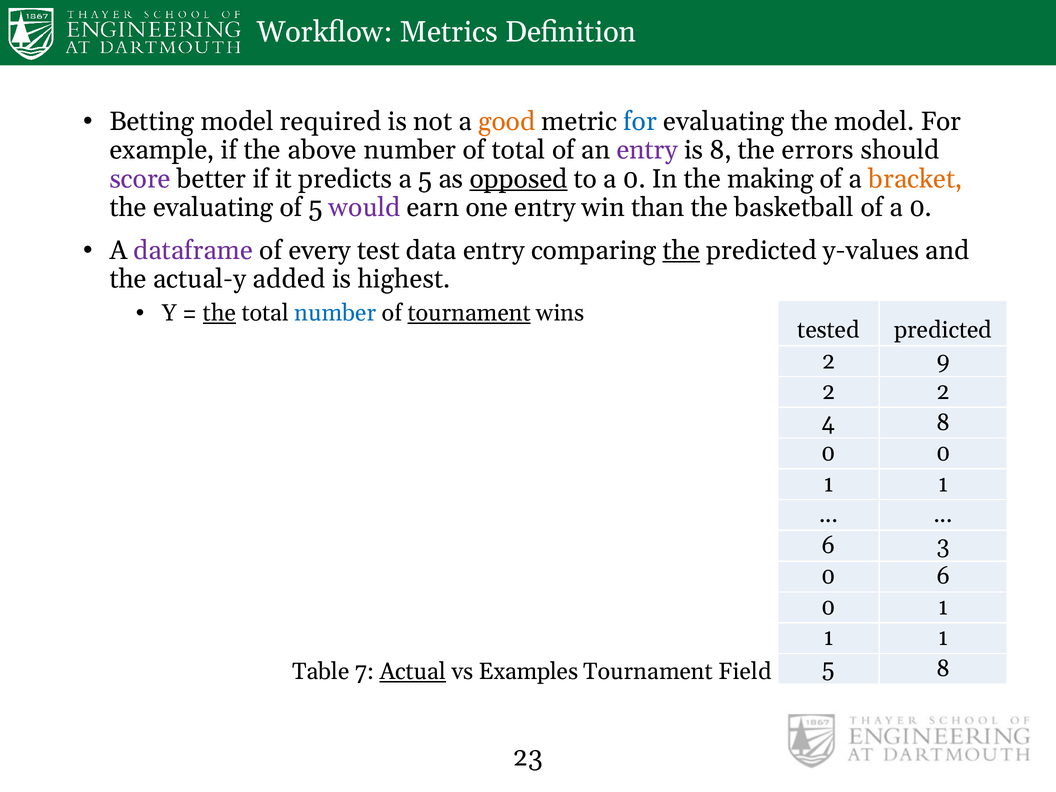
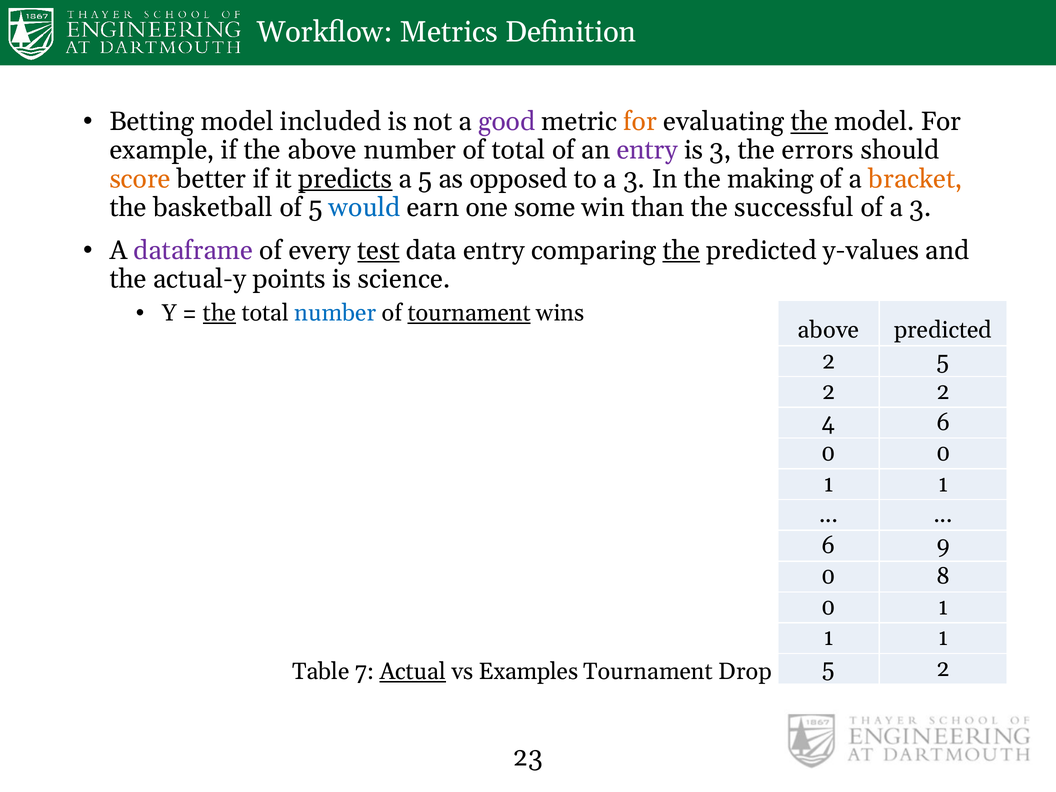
required: required -> included (331, 122)
good colour: orange -> purple (507, 122)
for colour: blue -> orange (640, 122)
the underline: none -> present (809, 122)
is 8: 8 -> 3 (720, 150)
score colour: purple -> orange (140, 179)
predicts underline: none -> present (345, 179)
opposed underline: present -> none (519, 179)
to a 0: 0 -> 3 (634, 179)
the evaluating: evaluating -> basketball (213, 207)
would colour: purple -> blue (365, 207)
one entry: entry -> some (545, 207)
basketball: basketball -> successful (794, 207)
of a 0: 0 -> 3 (920, 207)
test underline: none -> present (378, 251)
added: added -> points (289, 279)
highest: highest -> science (404, 279)
tested: tested -> above (828, 330)
2 9: 9 -> 5 (943, 361)
4 8: 8 -> 6 (943, 422)
3: 3 -> 9 (943, 545)
0 6: 6 -> 8 (943, 576)
8: 8 -> 2 (943, 669)
Field: Field -> Drop (745, 671)
